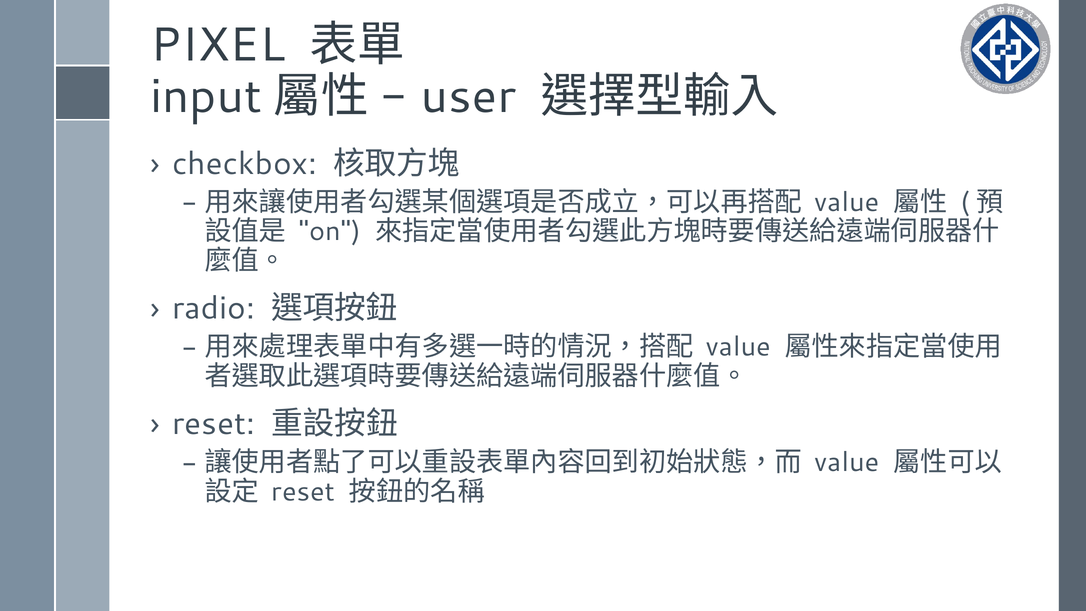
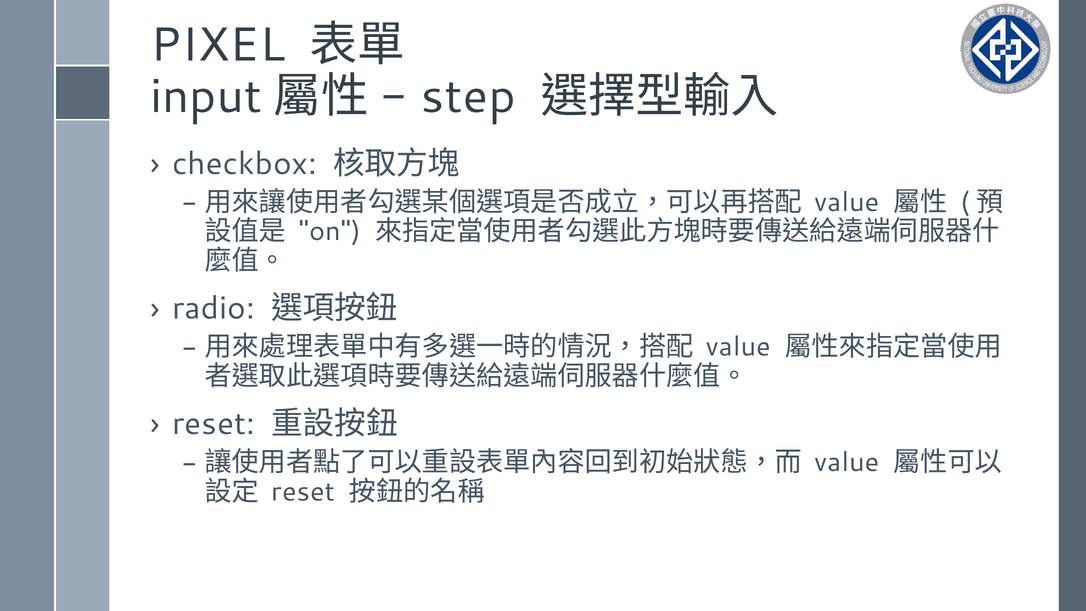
user: user -> step (468, 97)
